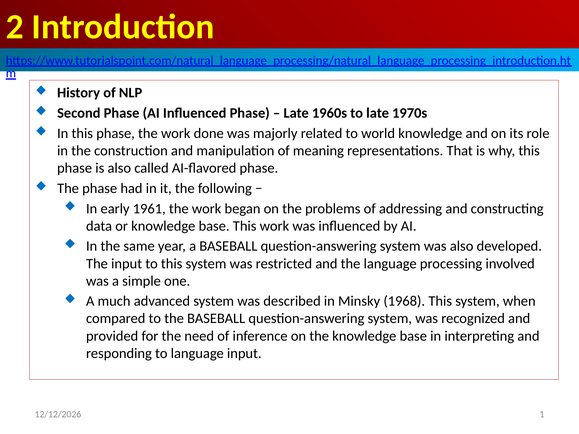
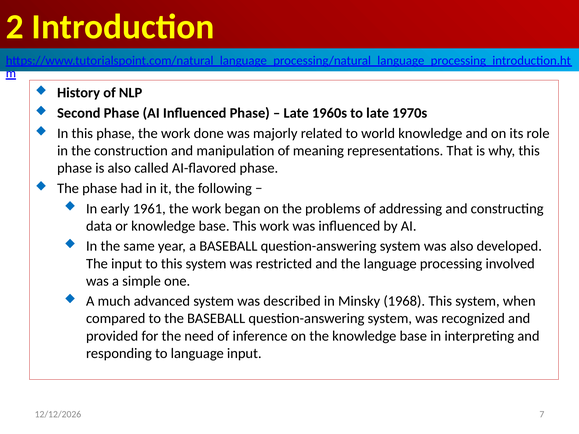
1: 1 -> 7 (542, 415)
